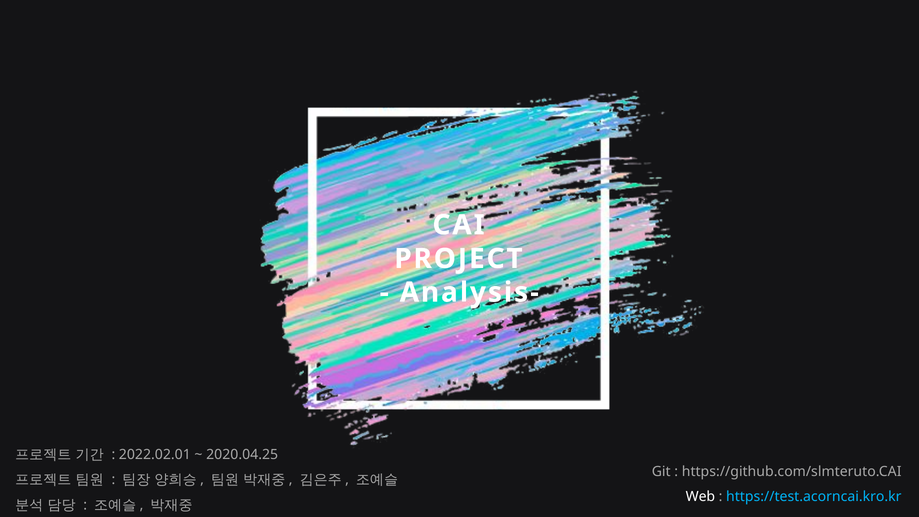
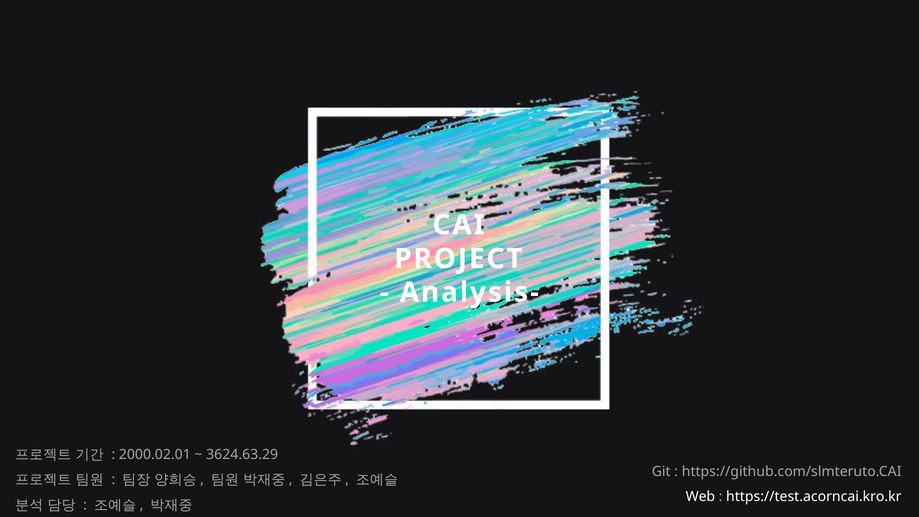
2022.02.01: 2022.02.01 -> 2000.02.01 (155, 455)
2020.04.25: 2020.04.25 -> 3624.63.29 (242, 455)
https://test.acorncai.kro.kr colour: light blue -> white (814, 497)
